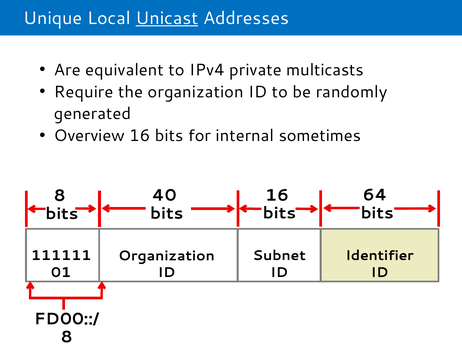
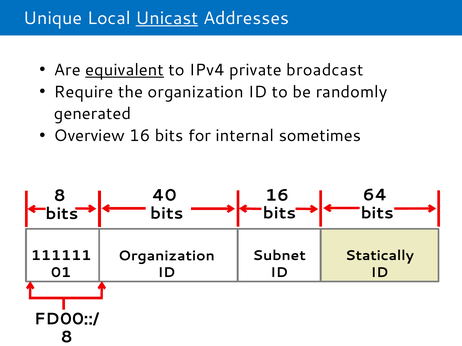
equivalent underline: none -> present (125, 70)
multicasts: multicasts -> broadcast (325, 70)
Identifier: Identifier -> Statically (380, 256)
